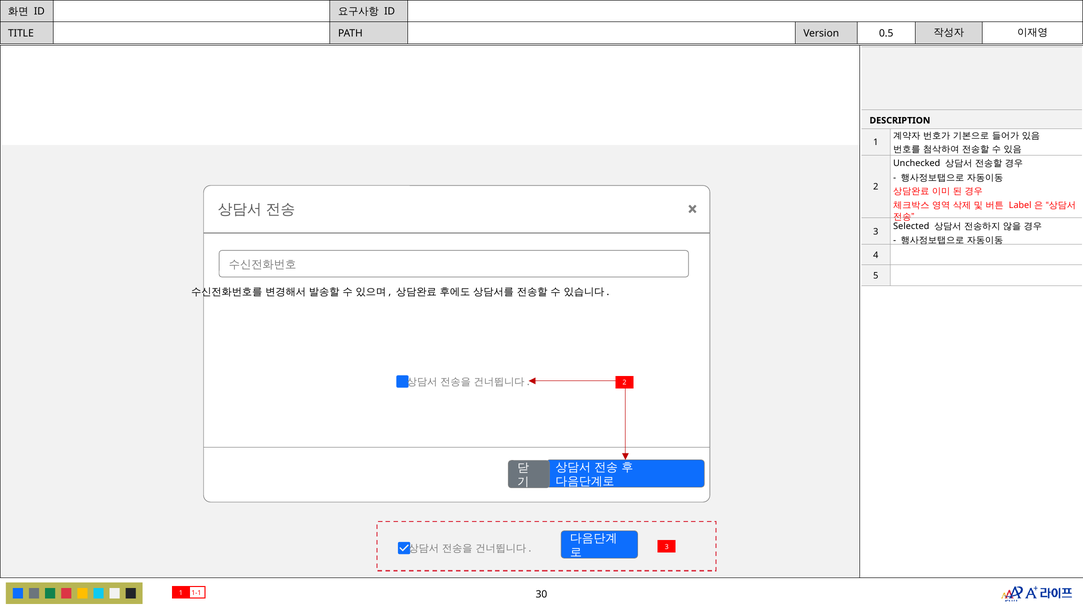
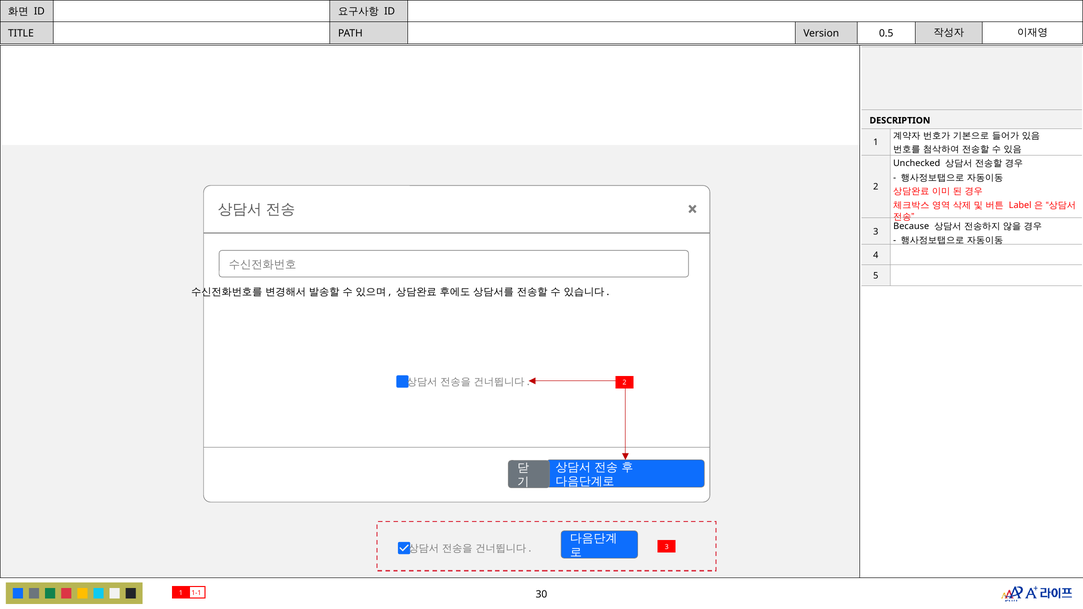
Selected: Selected -> Because (911, 226)
